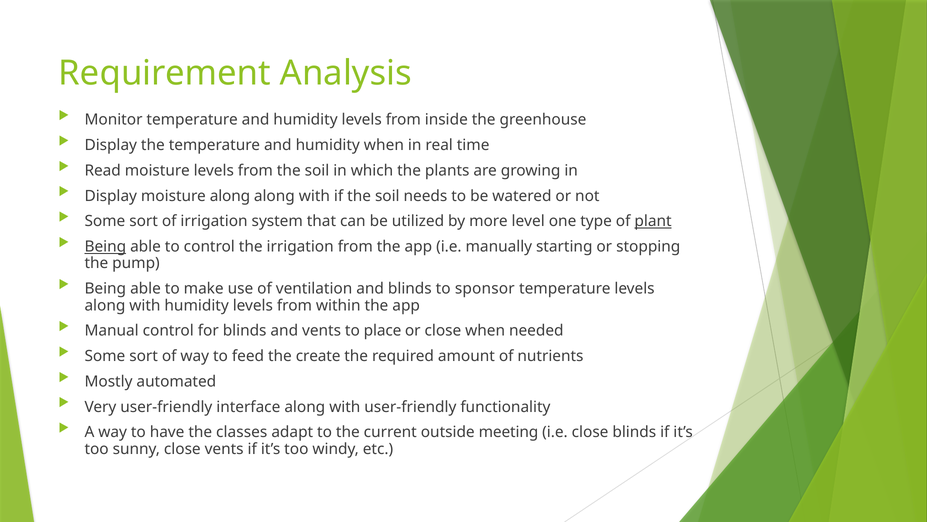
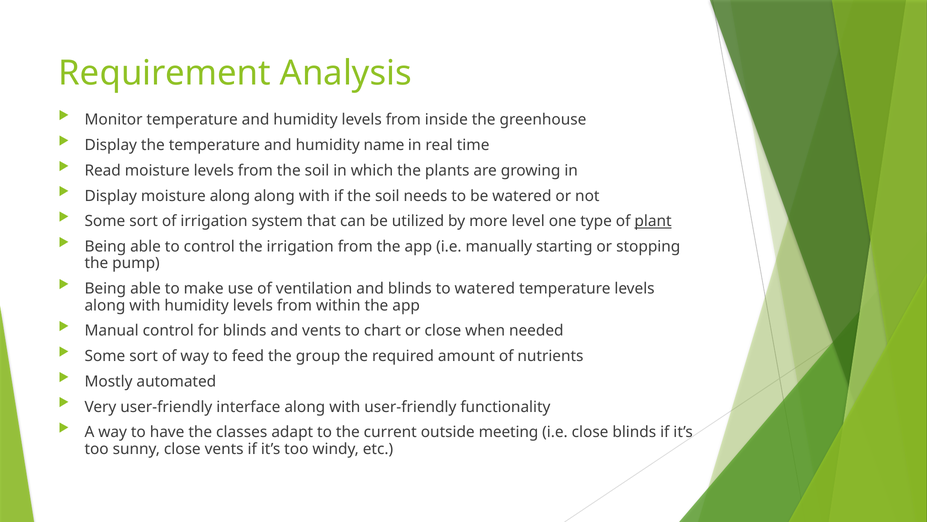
humidity when: when -> name (384, 145)
Being underline: present -> none (105, 246)
to sponsor: sponsor -> watered (485, 288)
place: place -> chart (383, 330)
create: create -> group (318, 356)
